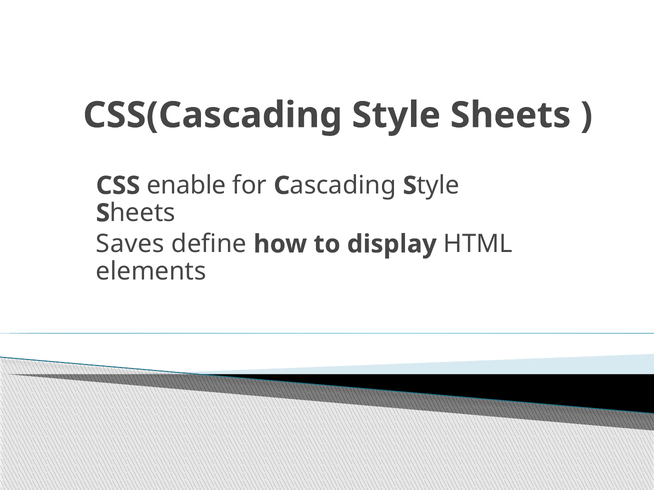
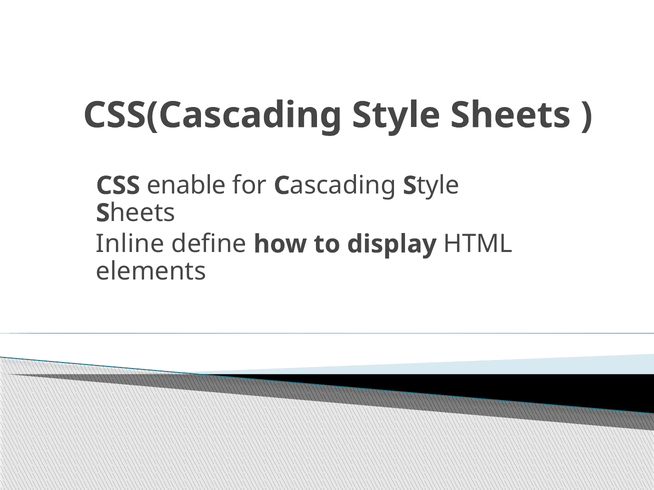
Saves: Saves -> Inline (130, 244)
